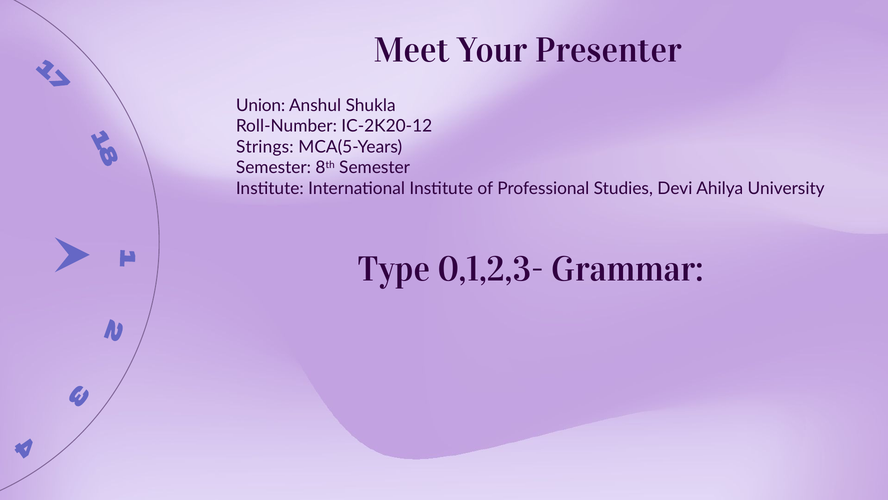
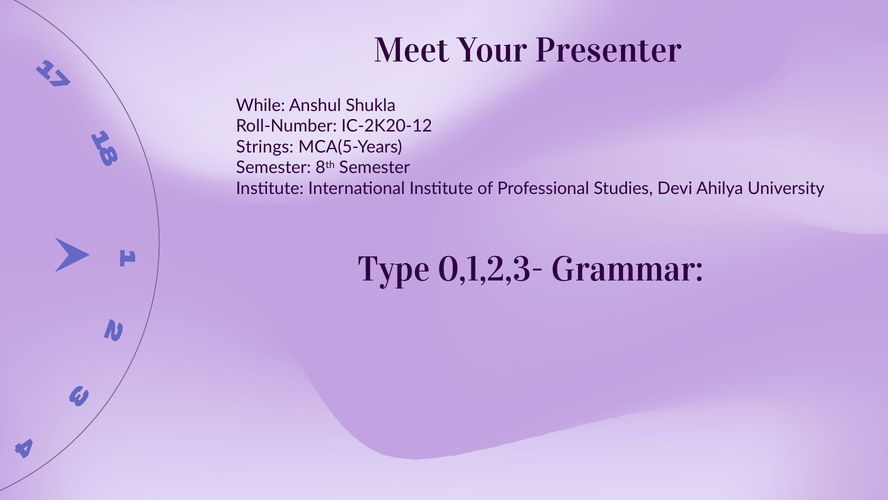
Union: Union -> While (260, 105)
